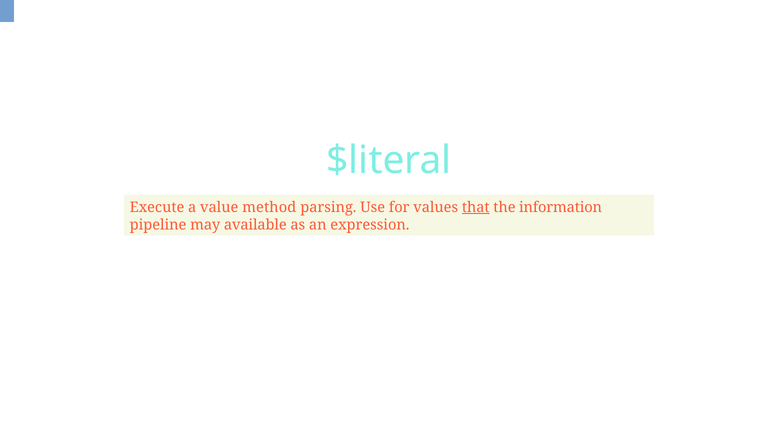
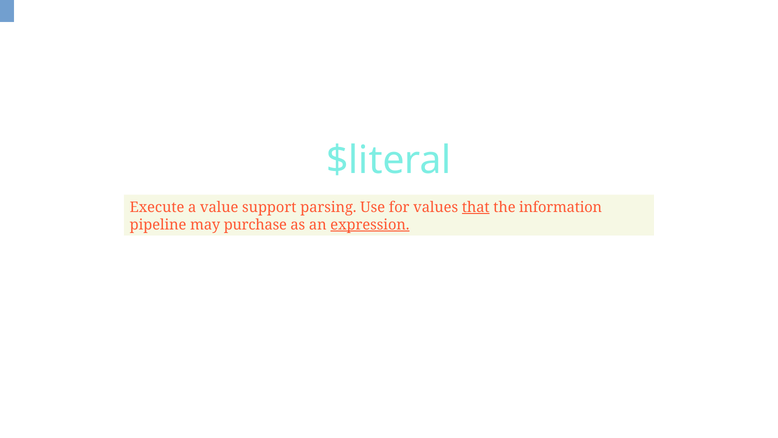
method: method -> support (269, 207)
available: available -> purchase (255, 225)
expression underline: none -> present (370, 225)
